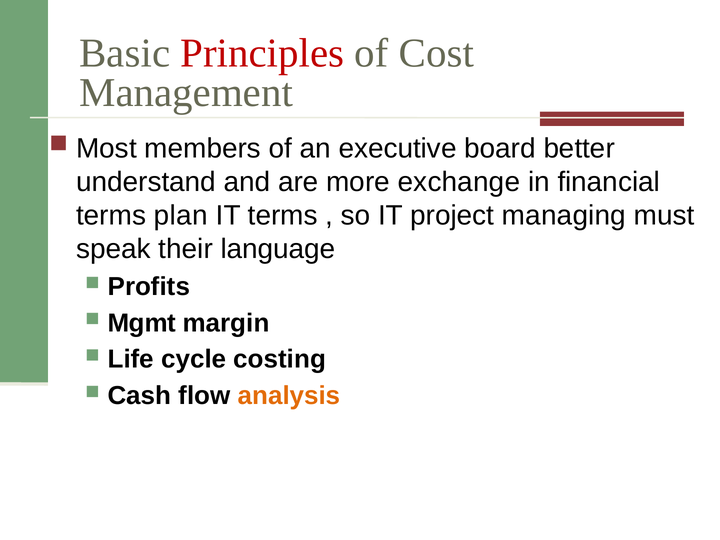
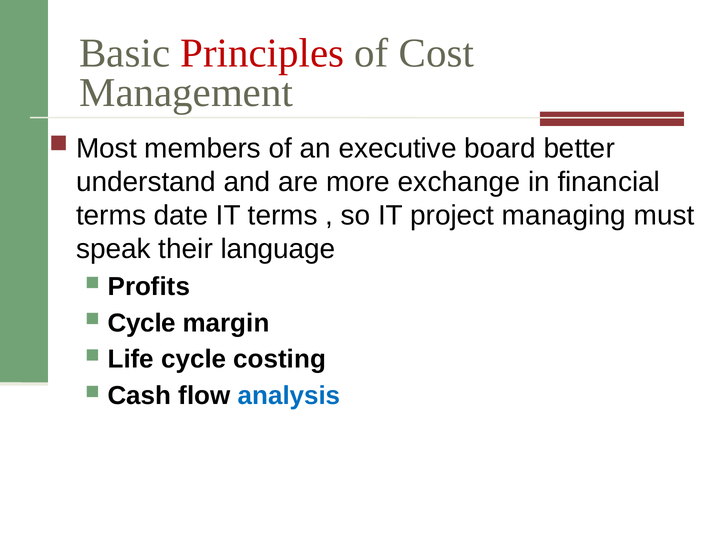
plan: plan -> date (181, 216)
Mgmt: Mgmt -> Cycle (142, 323)
analysis colour: orange -> blue (289, 396)
